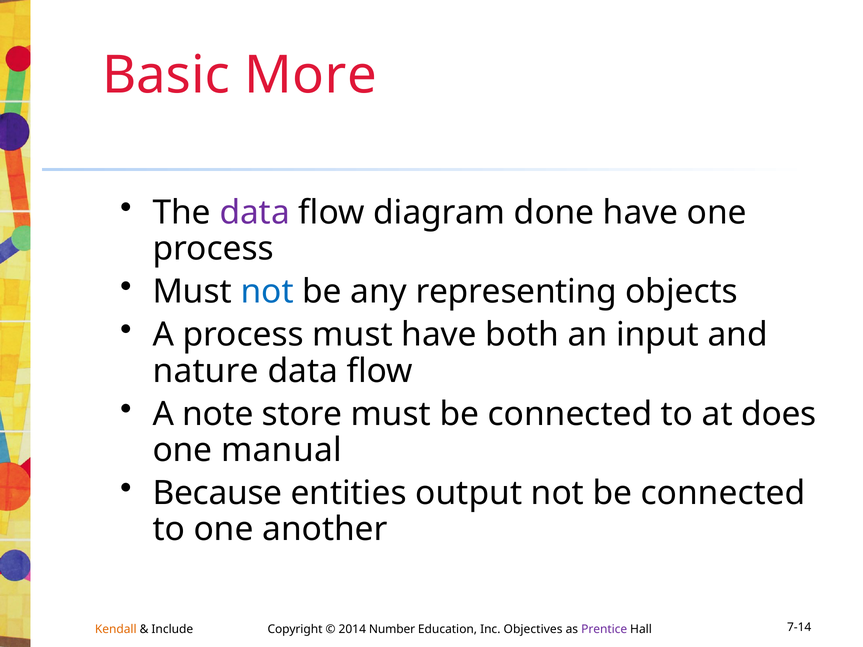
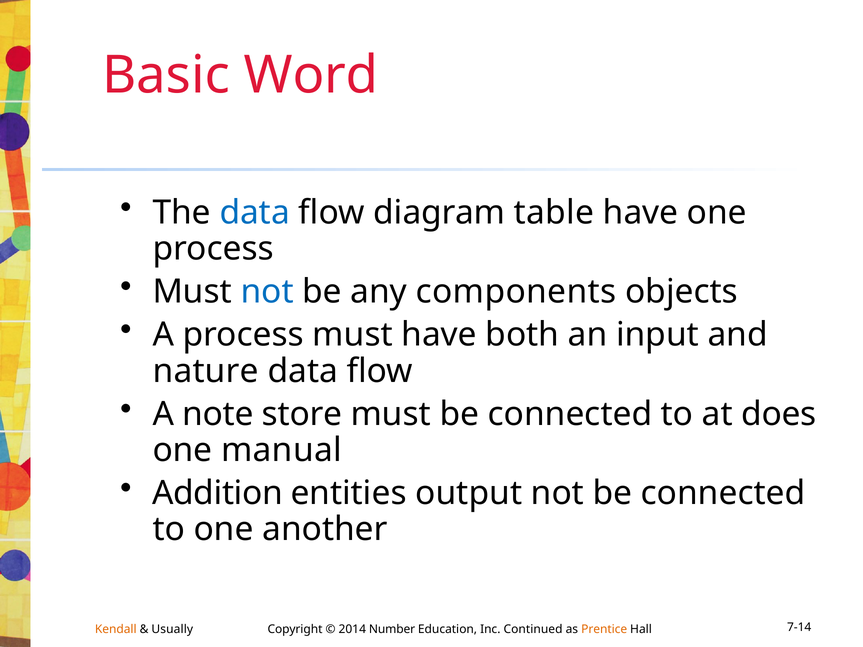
More: More -> Word (311, 76)
data colour: purple -> blue (255, 213)
done: done -> table (554, 213)
representing: representing -> components (516, 292)
Because: Because -> Addition (217, 493)
Include: Include -> Usually (172, 629)
Objectives: Objectives -> Continued (533, 629)
Prentice colour: purple -> orange (604, 629)
